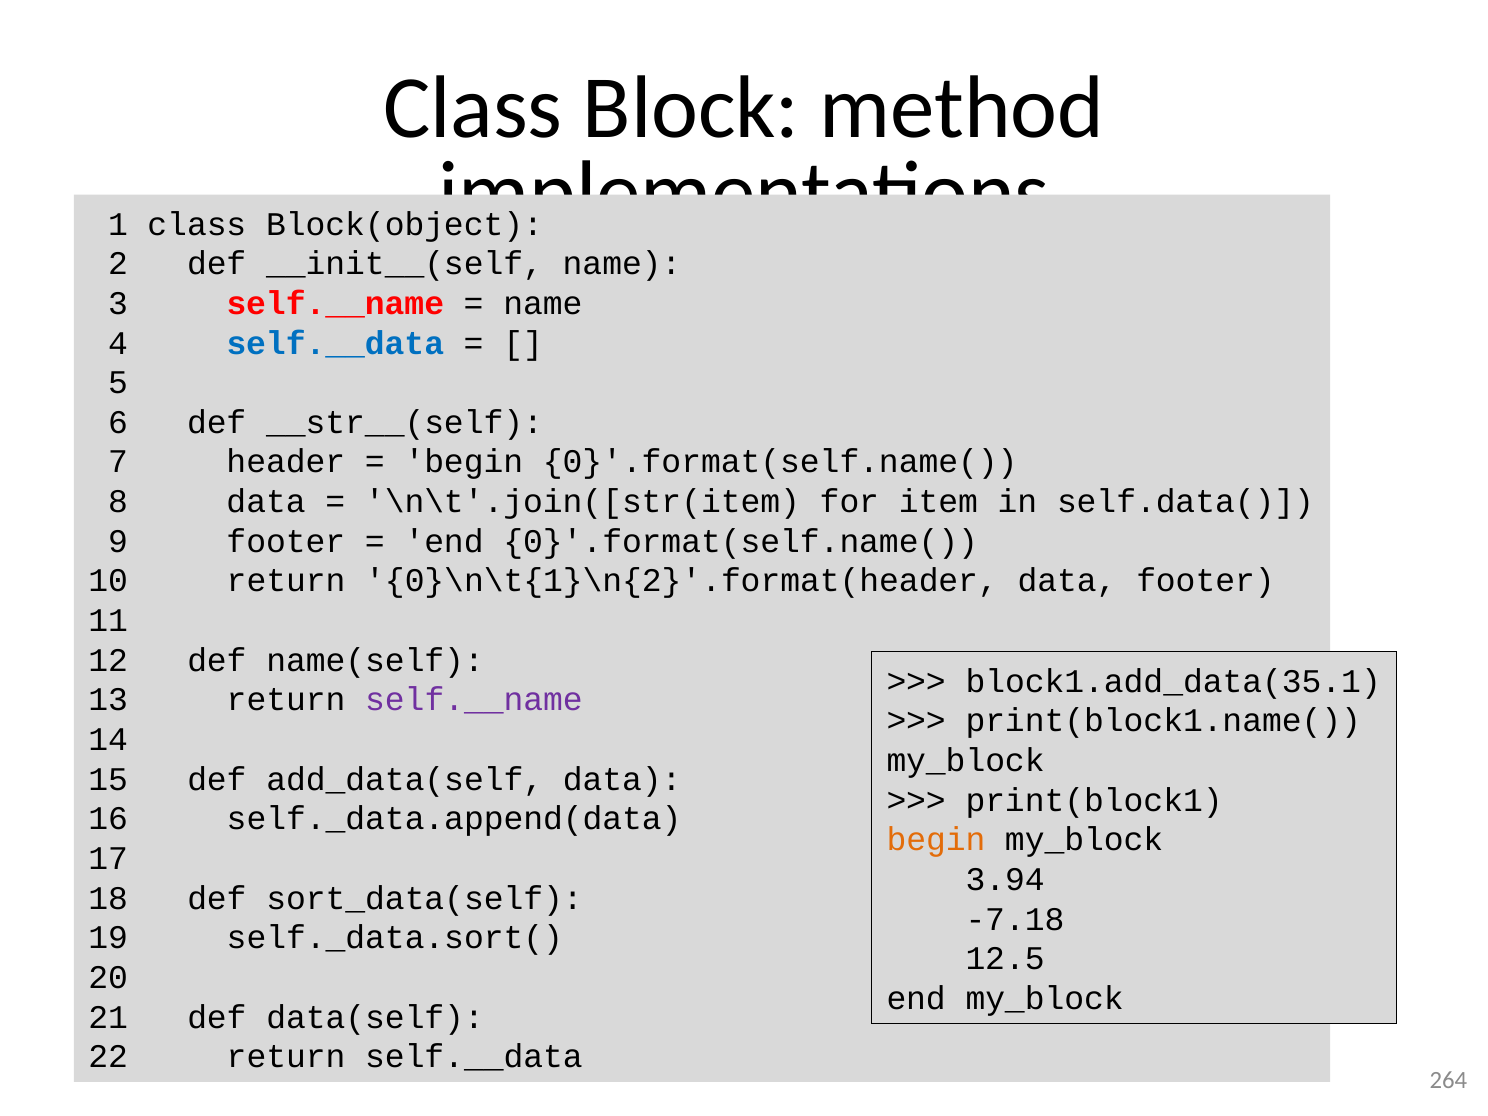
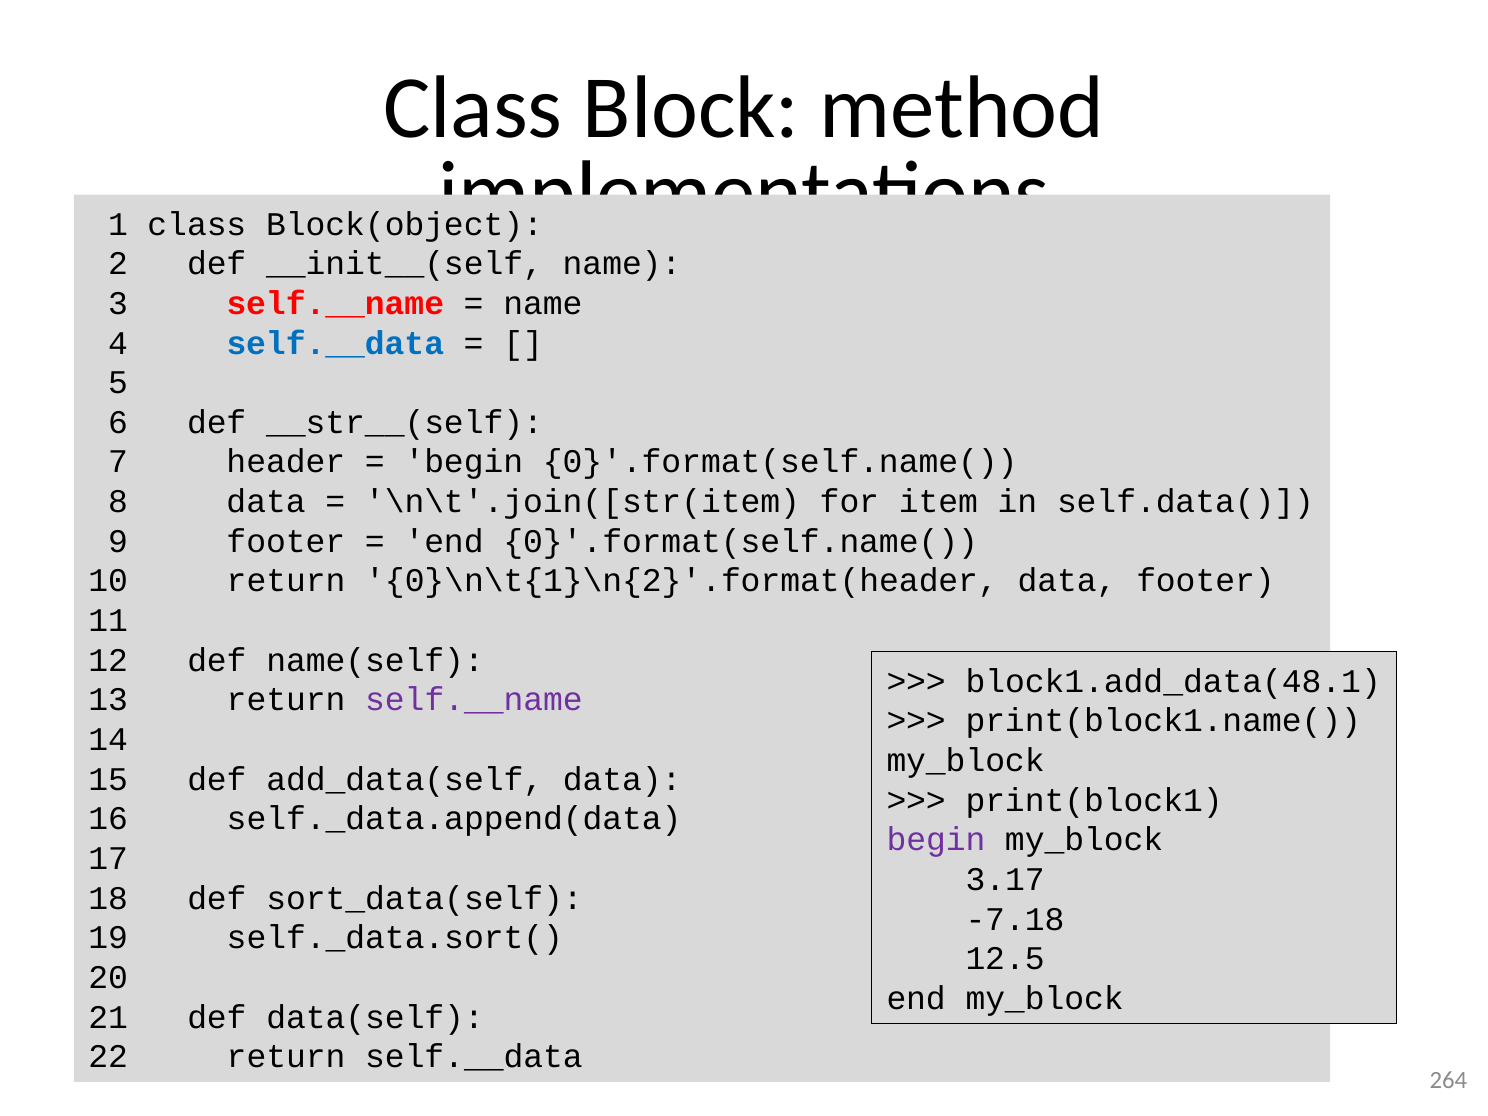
block1.add_data(35.1: block1.add_data(35.1 -> block1.add_data(48.1 (1173, 681)
begin colour: orange -> purple (936, 840)
3.94: 3.94 -> 3.17 (1005, 879)
